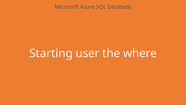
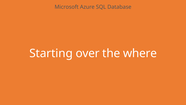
user: user -> over (88, 53)
